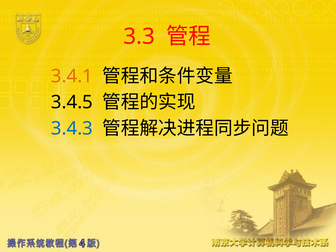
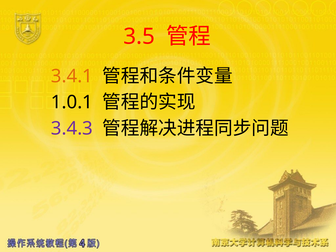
3.3: 3.3 -> 3.5 (139, 37)
3.4.5: 3.4.5 -> 1.0.1 (72, 102)
3.4.3 colour: blue -> purple (72, 128)
